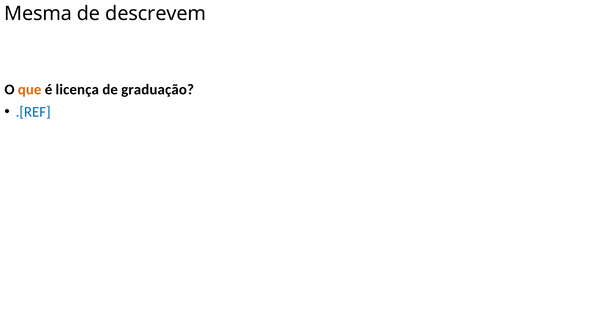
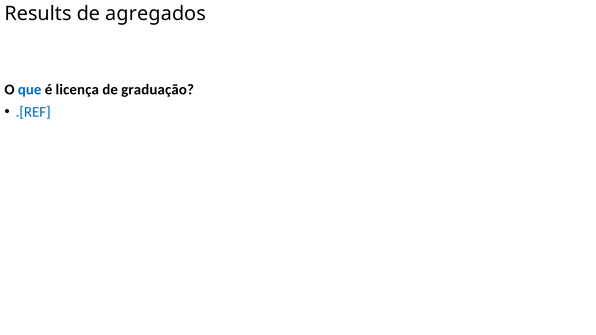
Mesma: Mesma -> Results (38, 14)
descrevem: descrevem -> agregados (156, 14)
que colour: orange -> blue (30, 90)
